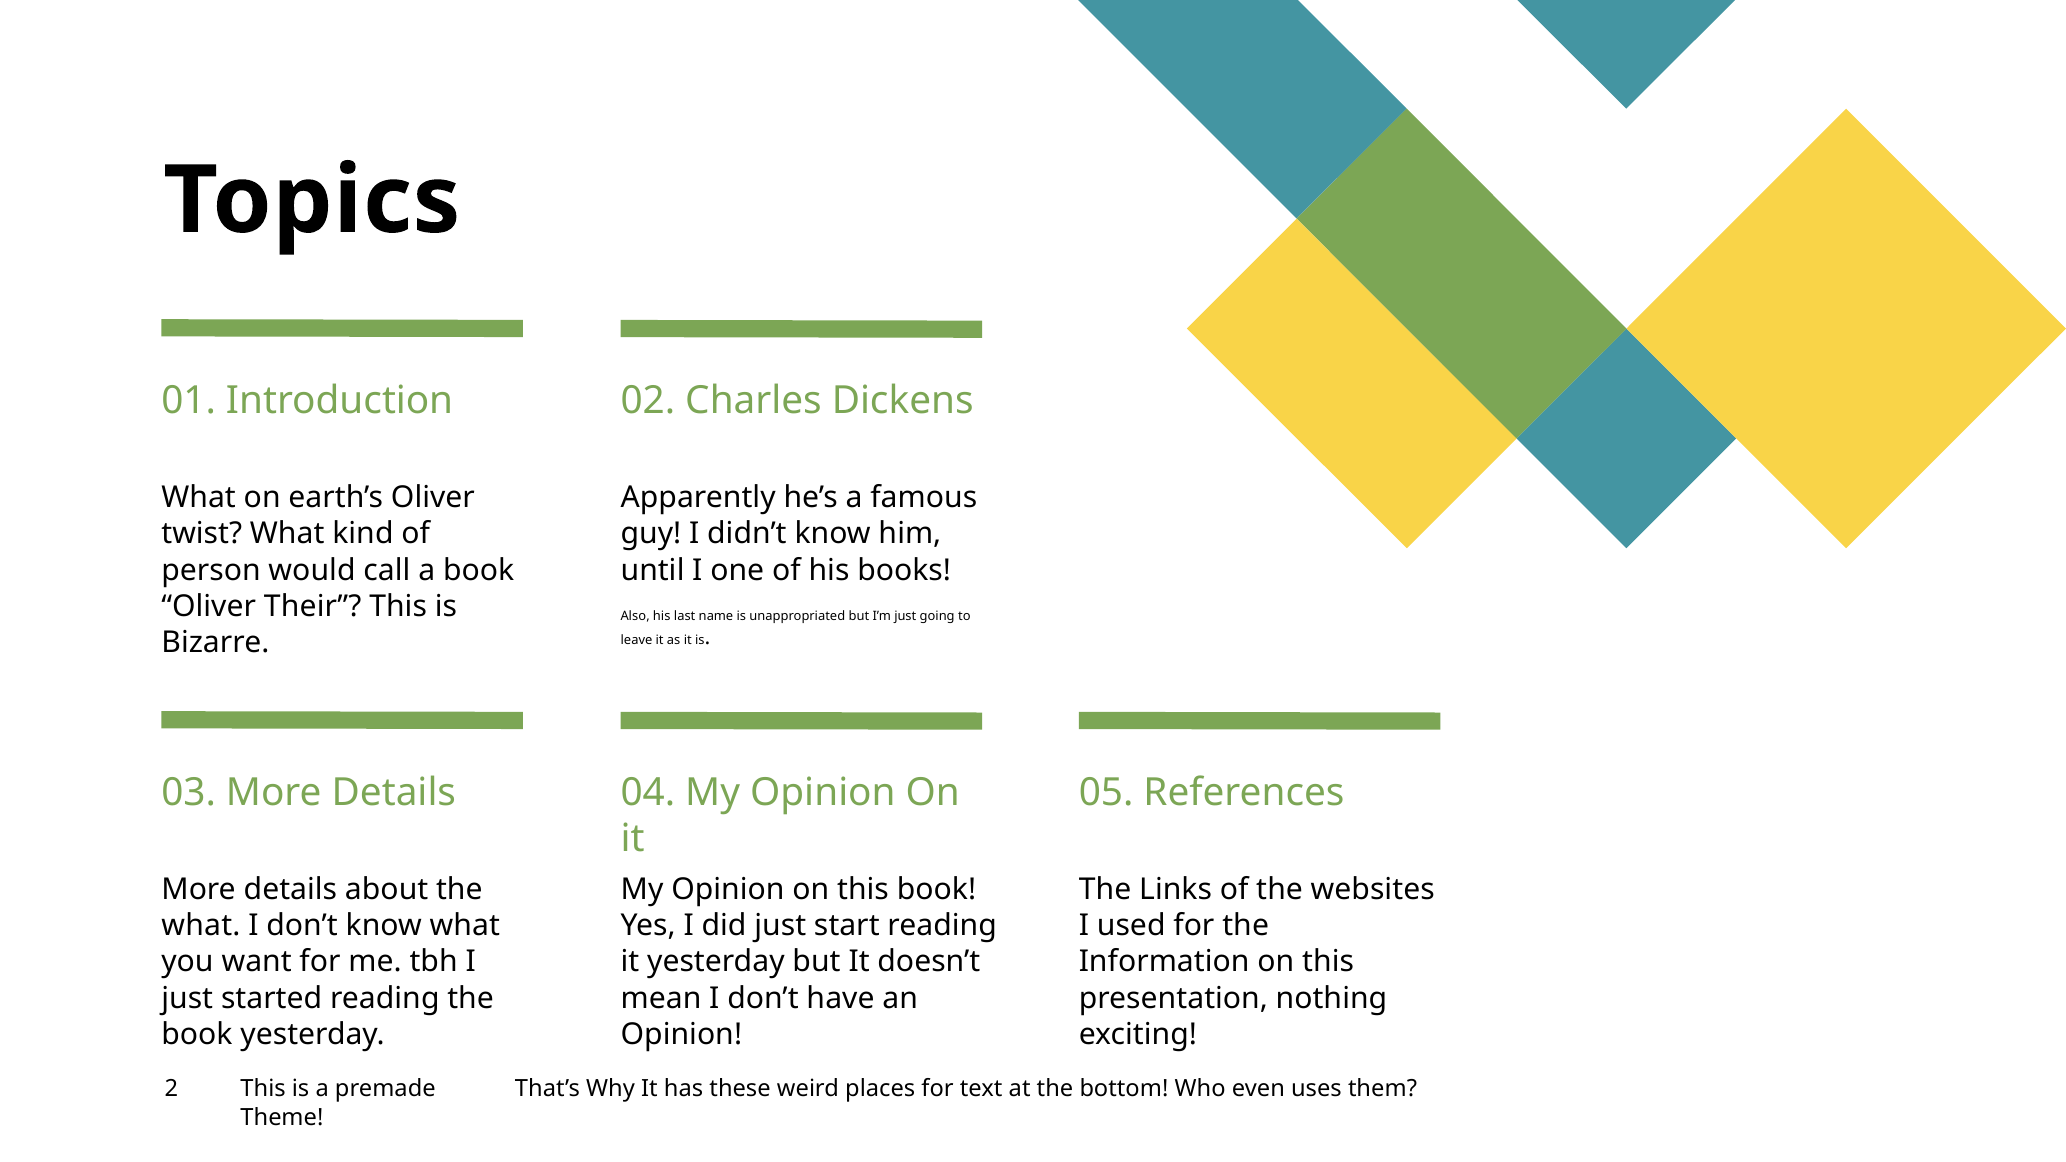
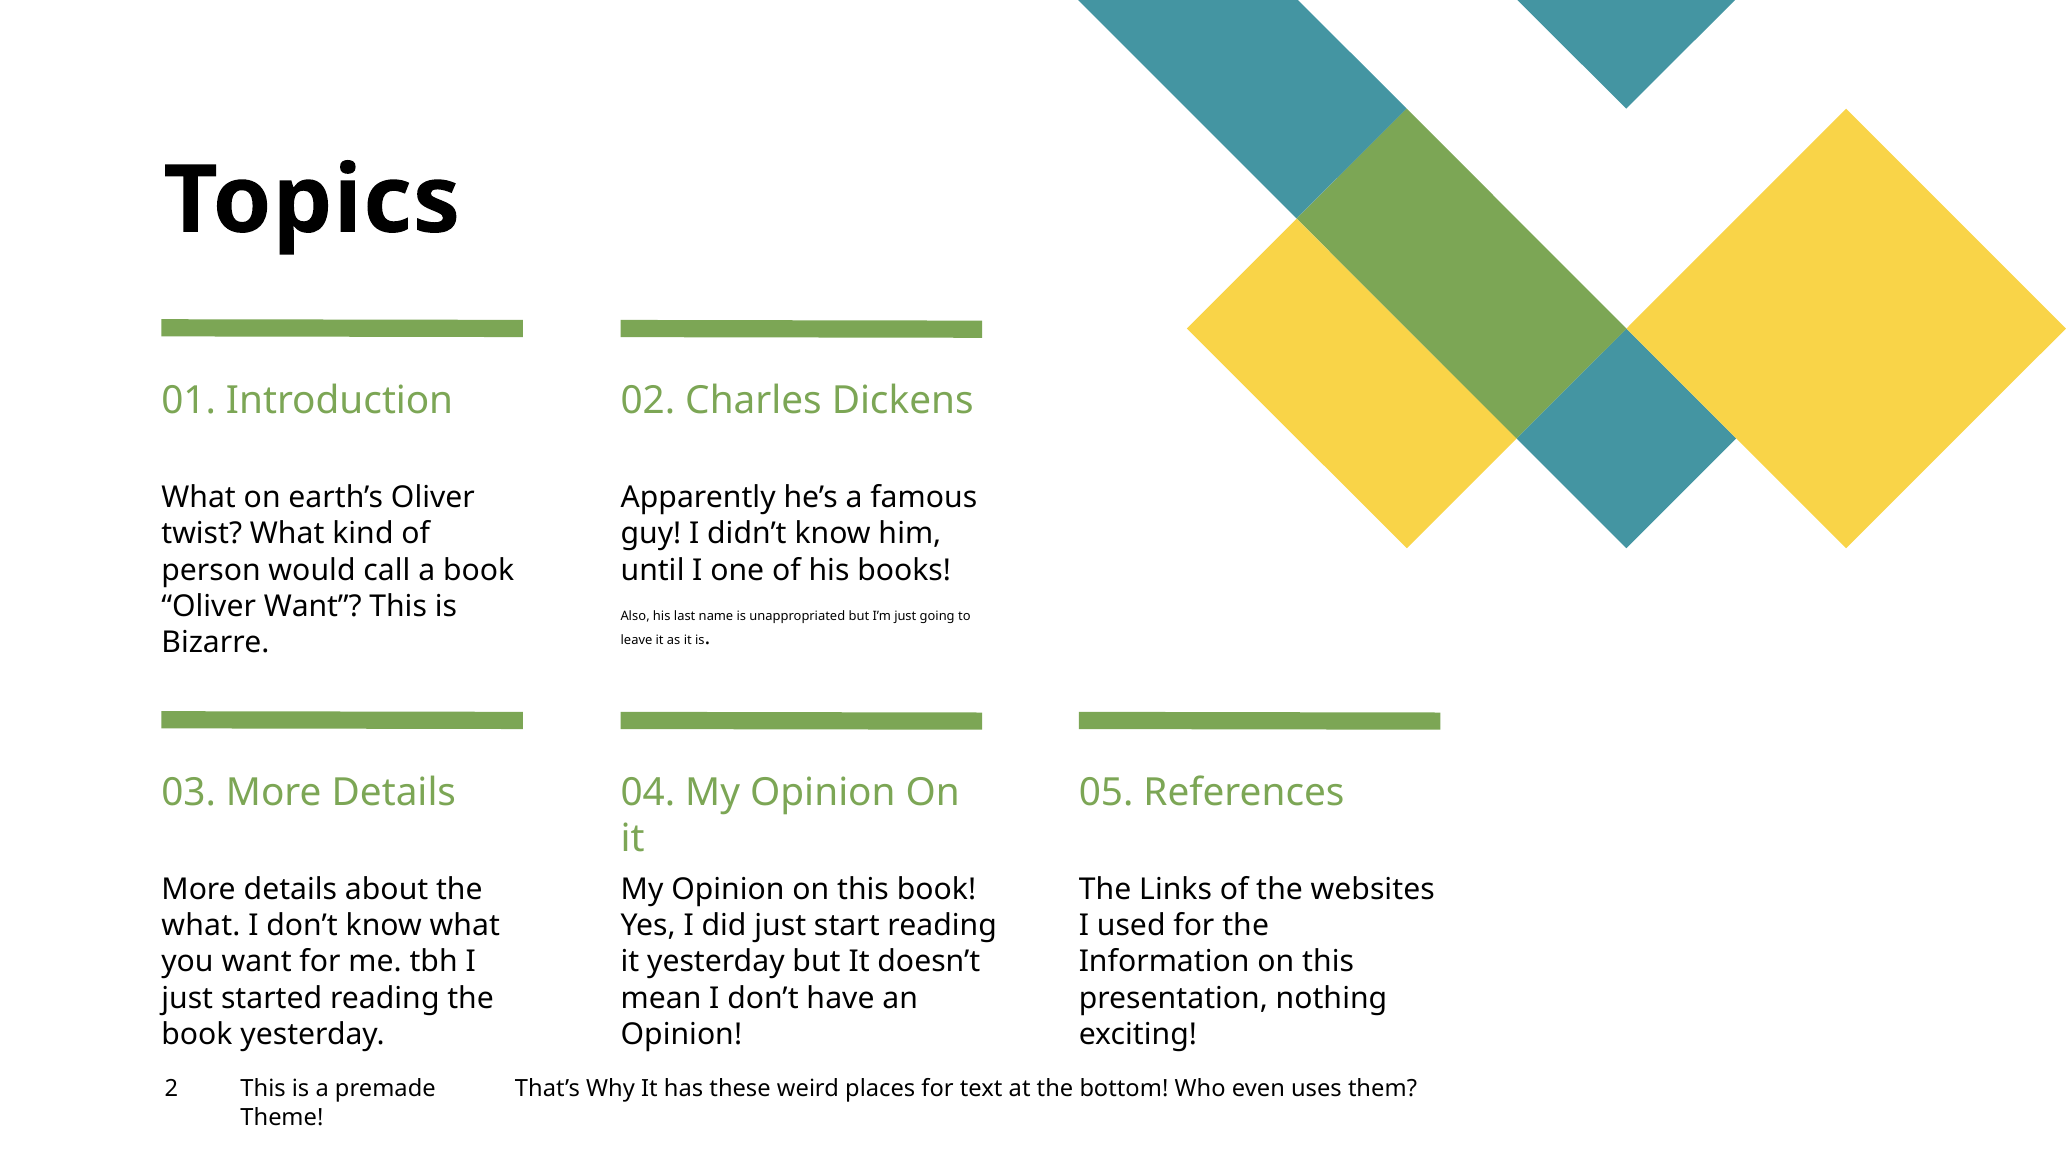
Oliver Their: Their -> Want (313, 606)
